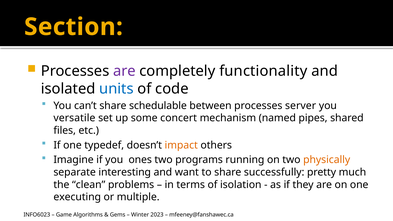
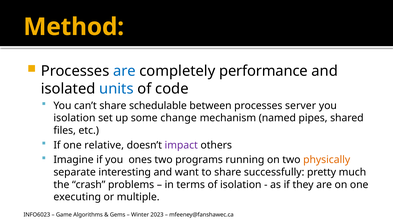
Section: Section -> Method (74, 27)
are colour: purple -> blue (124, 71)
functionality: functionality -> performance (263, 71)
versatile: versatile -> isolation (74, 118)
concert: concert -> change (179, 118)
typedef: typedef -> relative (104, 145)
impact colour: orange -> purple (181, 145)
clean: clean -> crash (89, 185)
